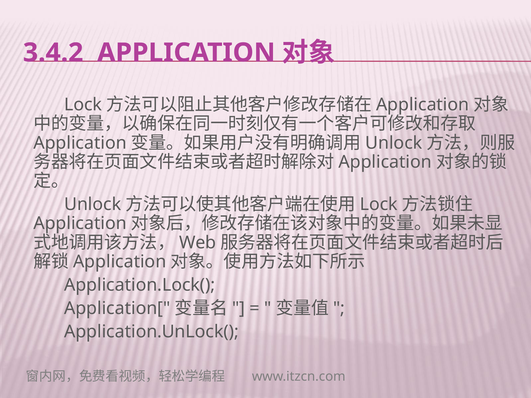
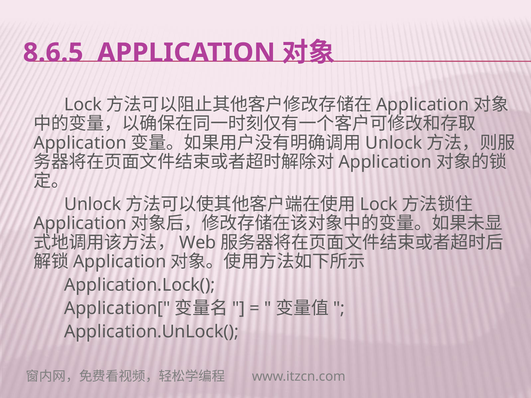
3.4.2: 3.4.2 -> 8.6.5 (53, 53)
